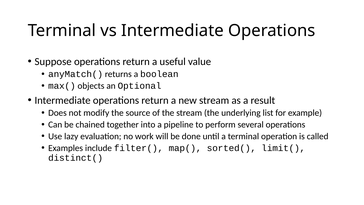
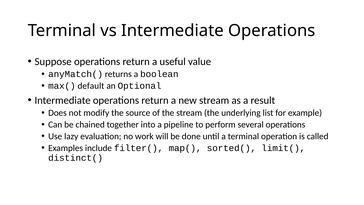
objects: objects -> default (91, 86)
